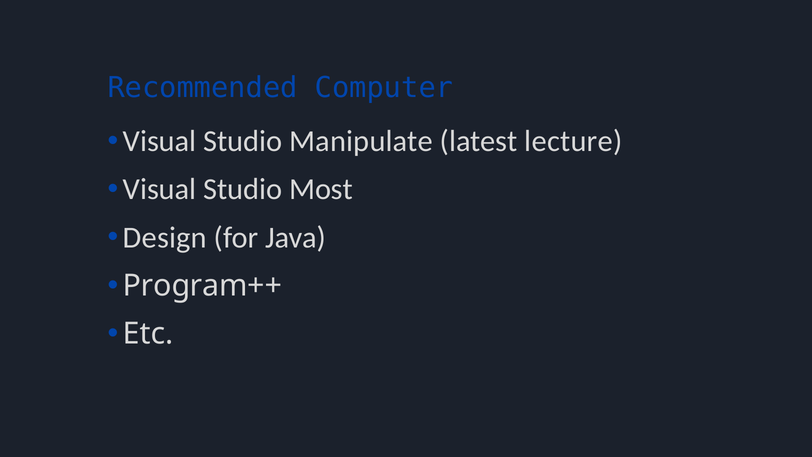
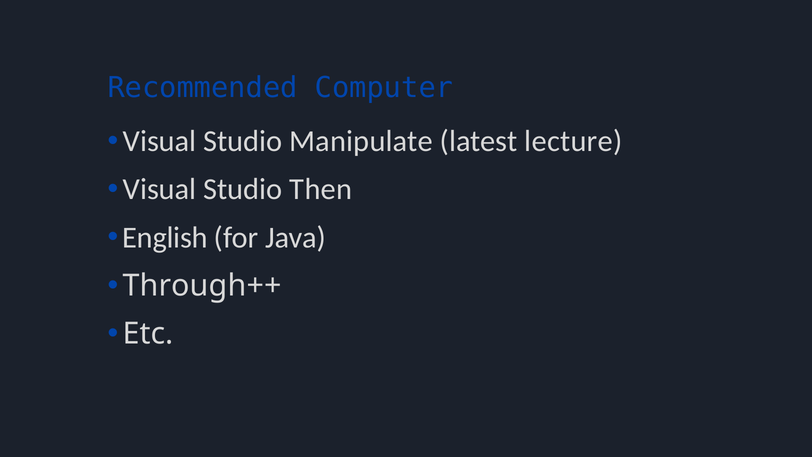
Most: Most -> Then (321, 189)
Design: Design -> English (165, 237)
Program++: Program++ -> Through++ (202, 285)
